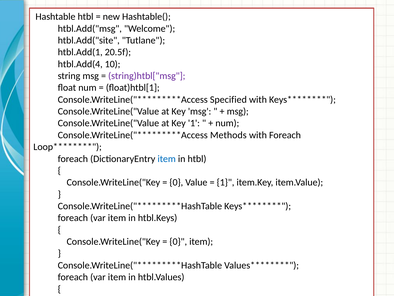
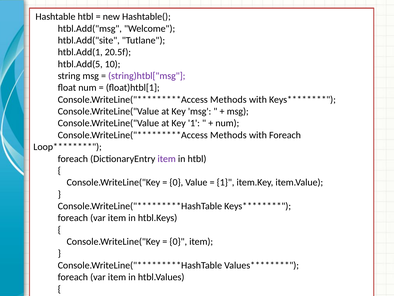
htbl.Add(4: htbl.Add(4 -> htbl.Add(5 (80, 64)
Specified: Specified -> Methods (228, 99)
item colour: blue -> purple (167, 158)
